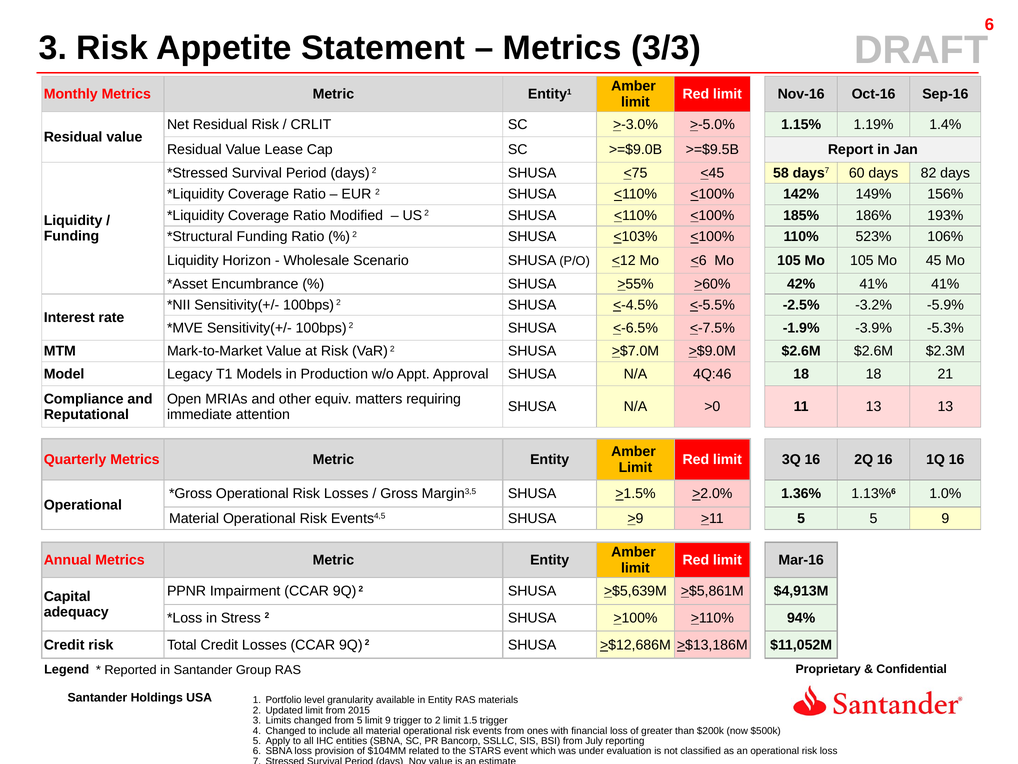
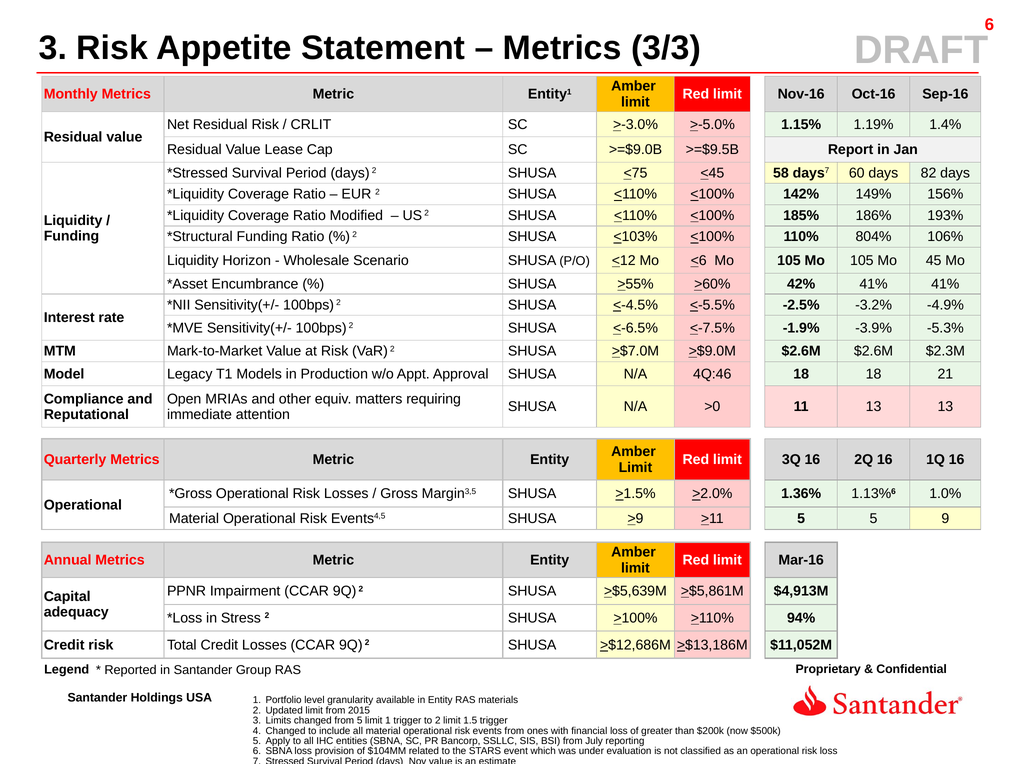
523%: 523% -> 804% (874, 237)
-5.9%: -5.9% -> -4.9% (945, 305)
limit 9: 9 -> 1 (388, 720)
